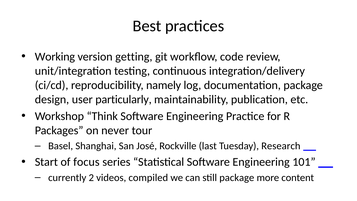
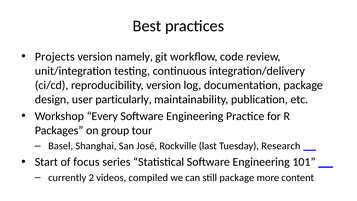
Working: Working -> Projects (55, 57)
getting: getting -> namely (134, 57)
reproducibility namely: namely -> version (164, 85)
Think: Think -> Every (102, 116)
never: never -> group (115, 130)
